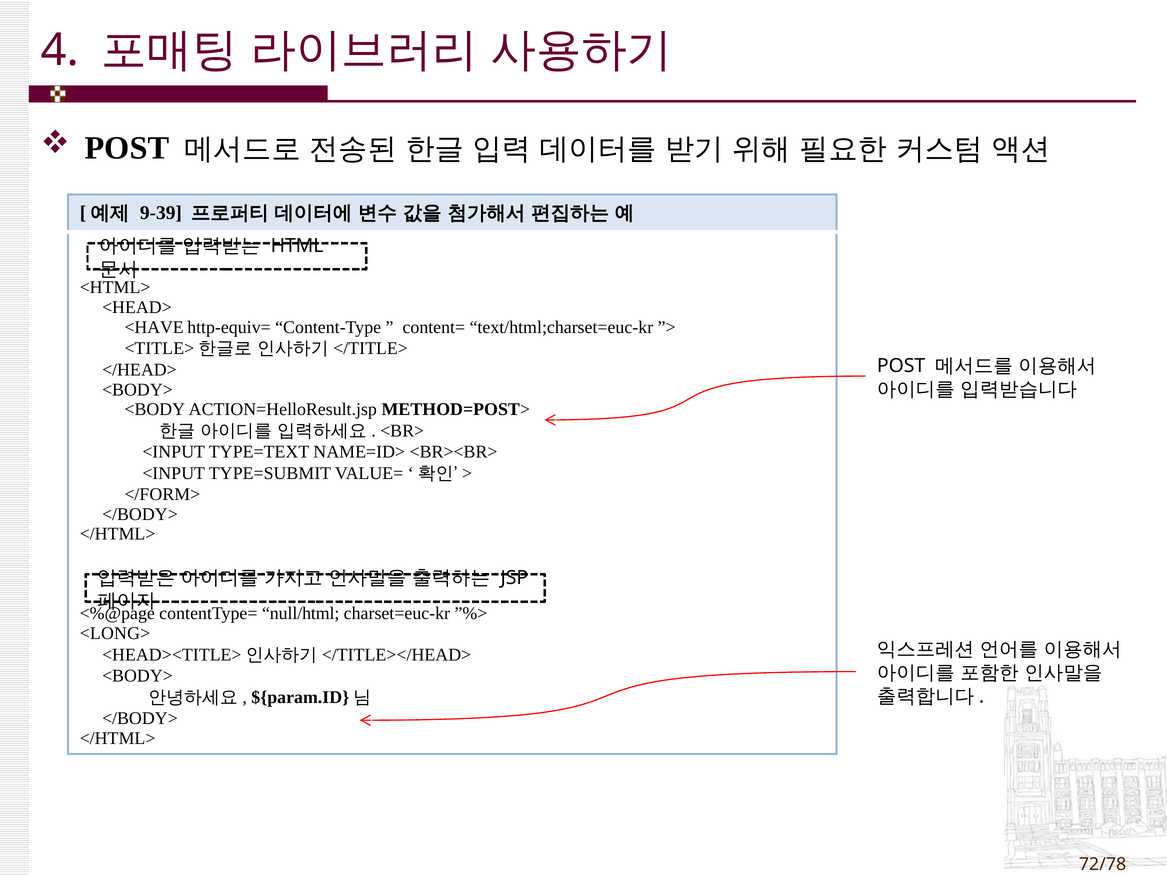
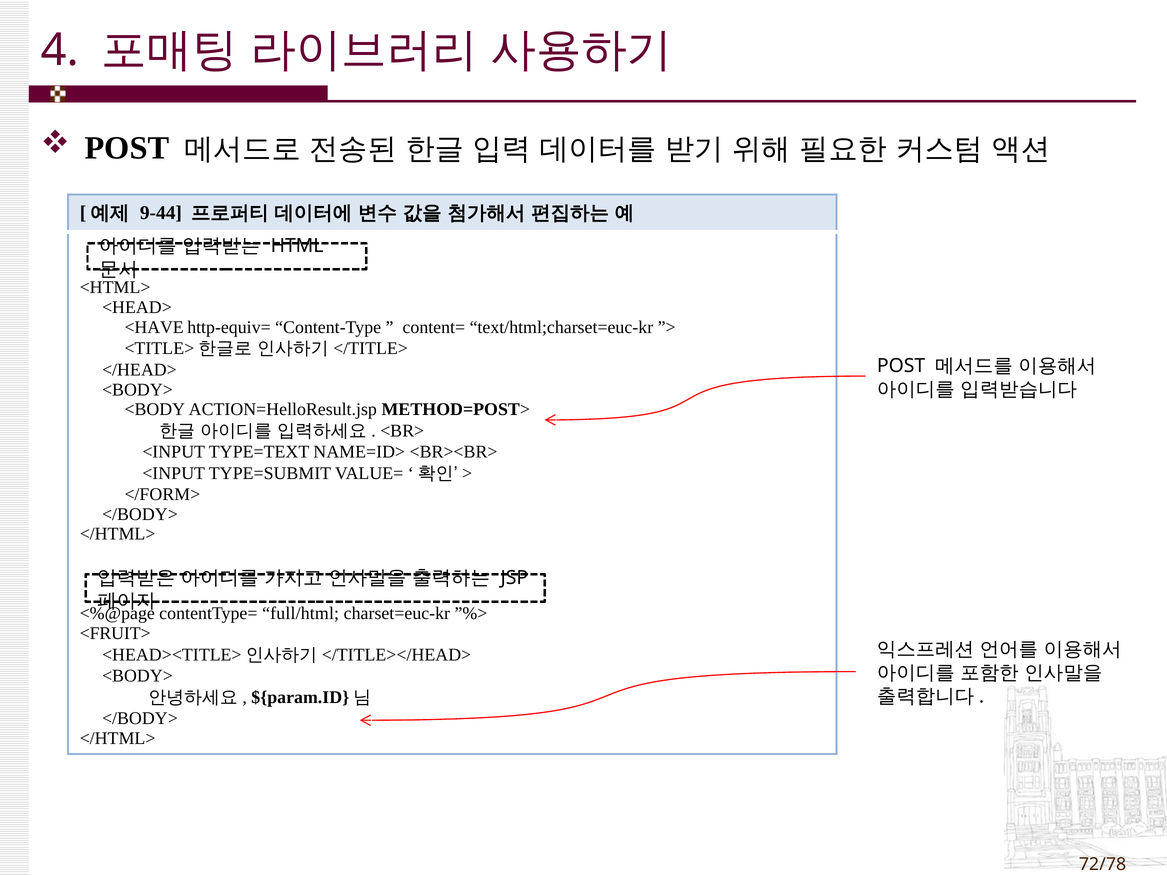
9-39: 9-39 -> 9-44 (161, 213)
null/html: null/html -> full/html (301, 613)
<LONG>: <LONG> -> <FRUIT> (115, 633)
